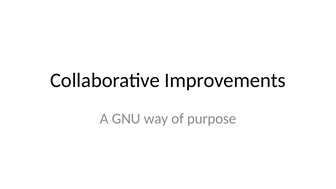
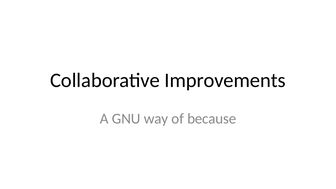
purpose: purpose -> because (212, 119)
